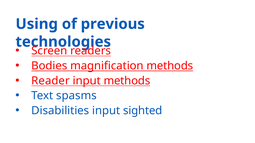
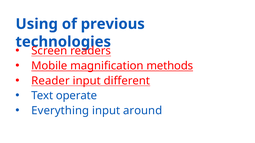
Bodies: Bodies -> Mobile (49, 66)
input methods: methods -> different (127, 81)
spasms: spasms -> operate (77, 96)
Disabilities: Disabilities -> Everything (60, 111)
sighted: sighted -> around (143, 111)
